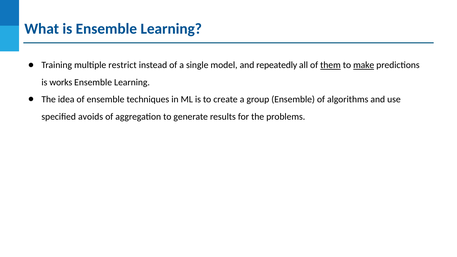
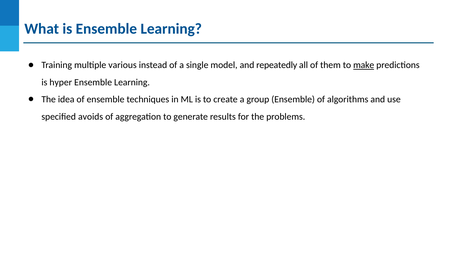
restrict: restrict -> various (123, 65)
them underline: present -> none (330, 65)
works: works -> hyper (61, 82)
